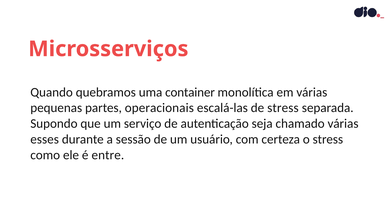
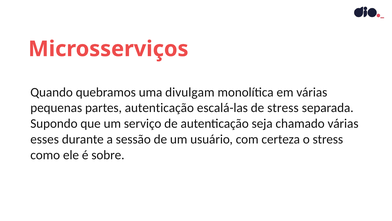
container: container -> divulgam (190, 92)
partes operacionais: operacionais -> autenticação (159, 108)
entre: entre -> sobre (108, 155)
